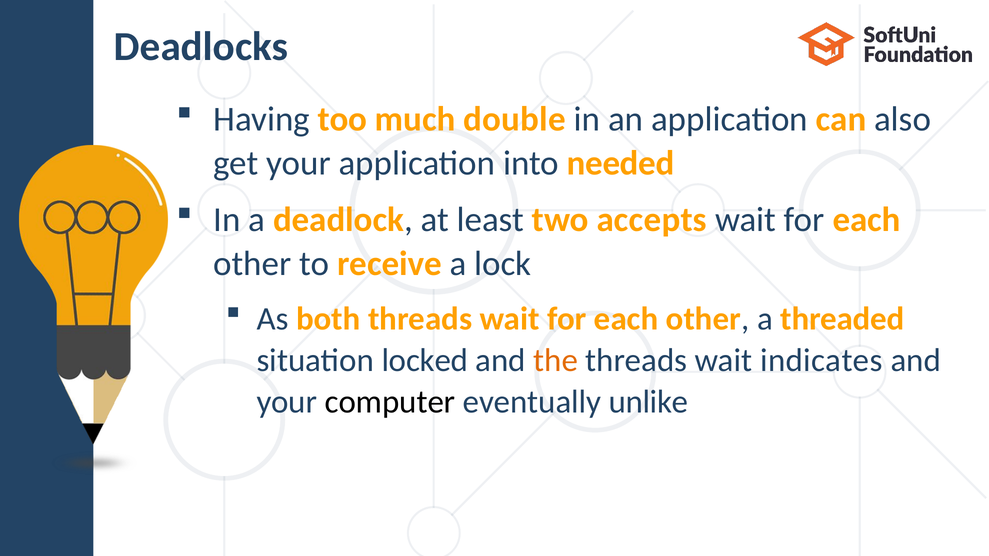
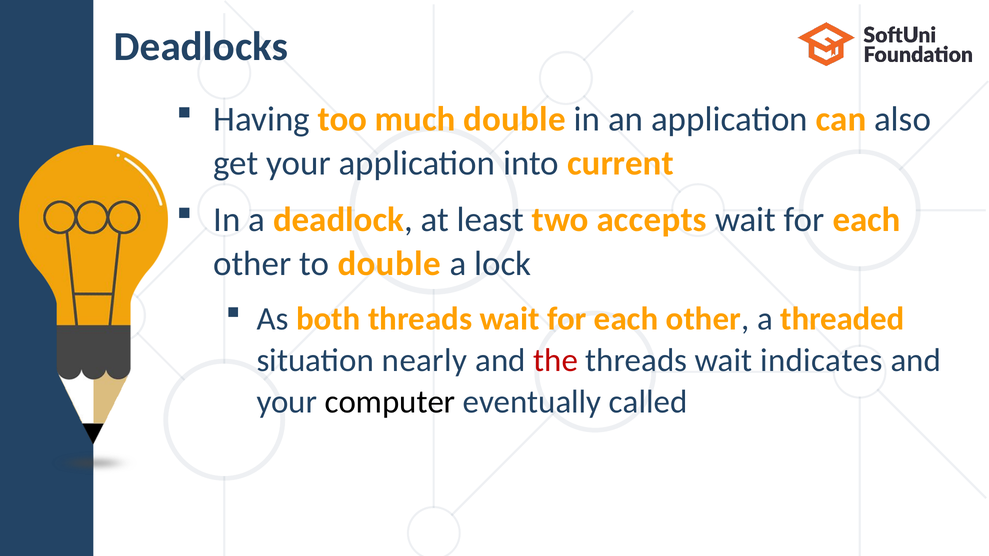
needed: needed -> current (620, 163)
to receive: receive -> double (389, 264)
locked: locked -> nearly (425, 361)
the colour: orange -> red (556, 361)
unlike: unlike -> called (648, 402)
